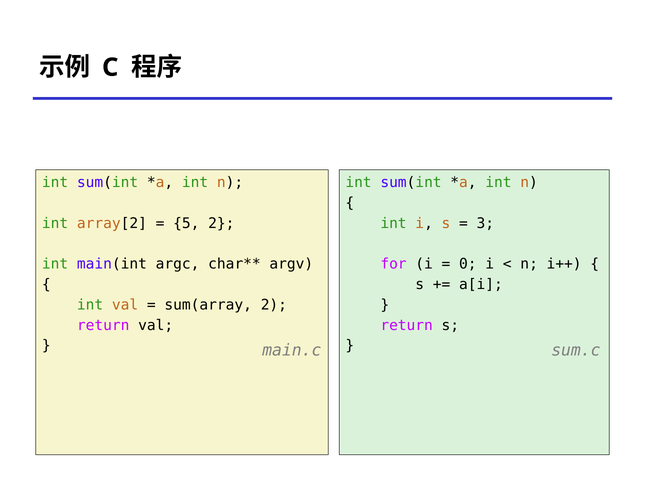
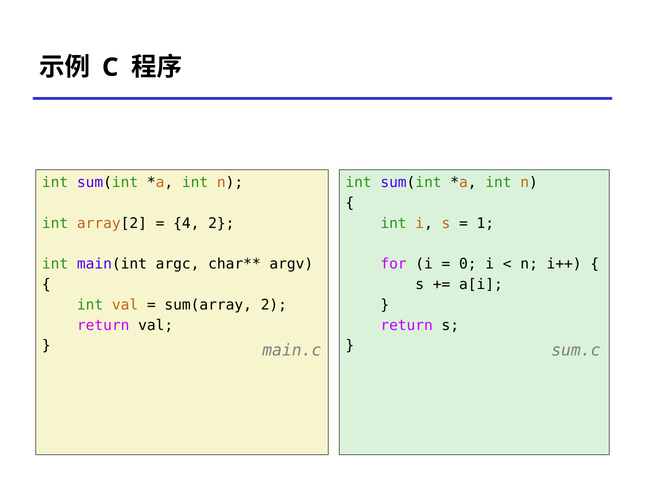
5: 5 -> 4 (186, 223)
3: 3 -> 1 (485, 223)
